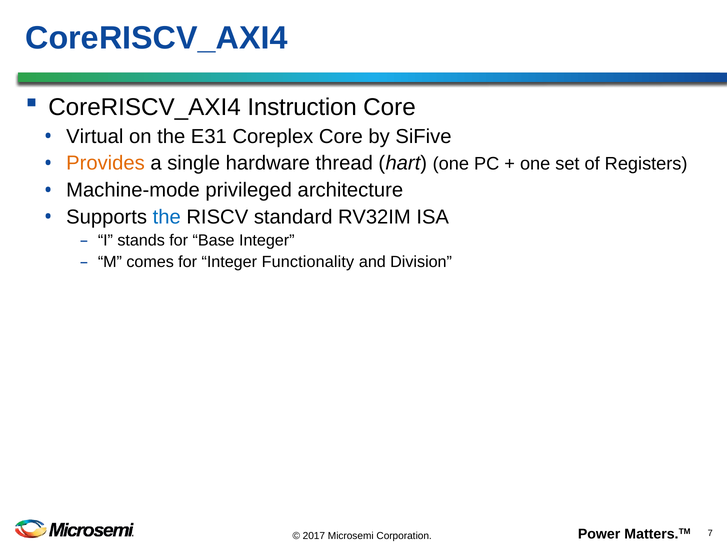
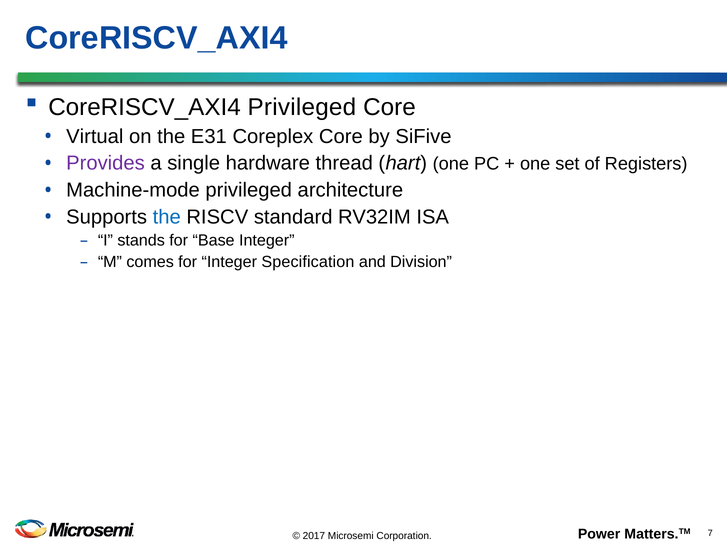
CoreRISCV_AXI4 Instruction: Instruction -> Privileged (302, 107)
Provides colour: orange -> purple (106, 163)
Functionality: Functionality -> Specification (308, 262)
